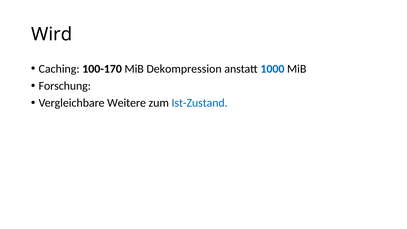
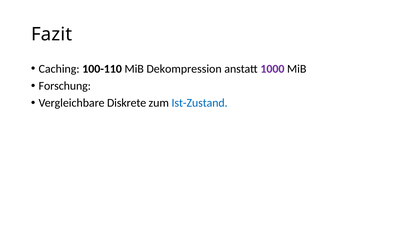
Wird: Wird -> Fazit (52, 34)
100-170: 100-170 -> 100-110 (102, 69)
1000 colour: blue -> purple (272, 69)
Weitere: Weitere -> Diskrete (127, 103)
